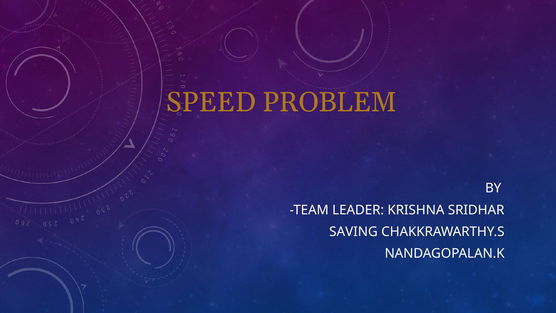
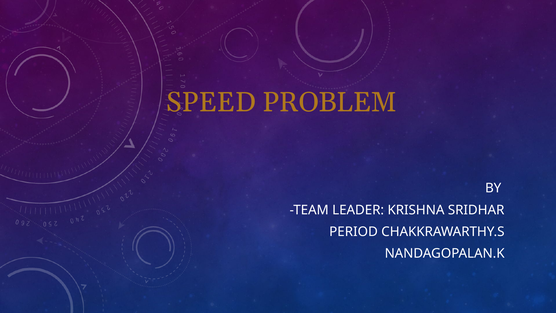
SAVING: SAVING -> PERIOD (354, 232)
